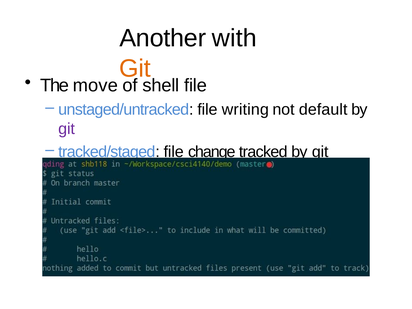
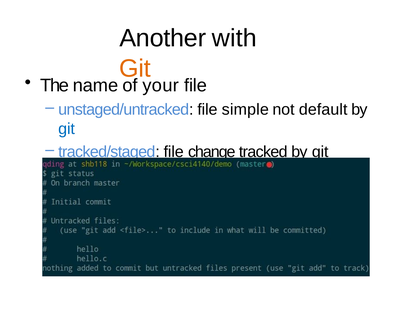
move: move -> name (96, 85)
shell: shell -> your (161, 85)
writing: writing -> simple (245, 110)
git colour: purple -> blue (67, 129)
